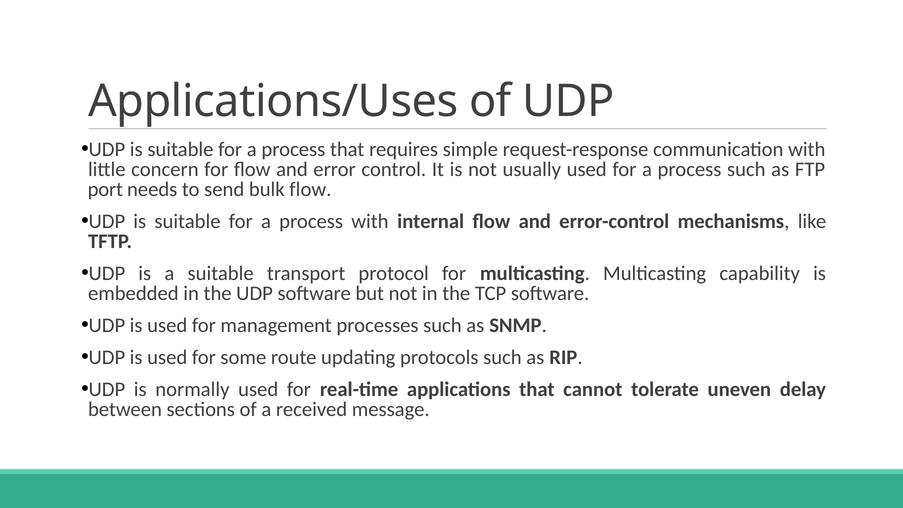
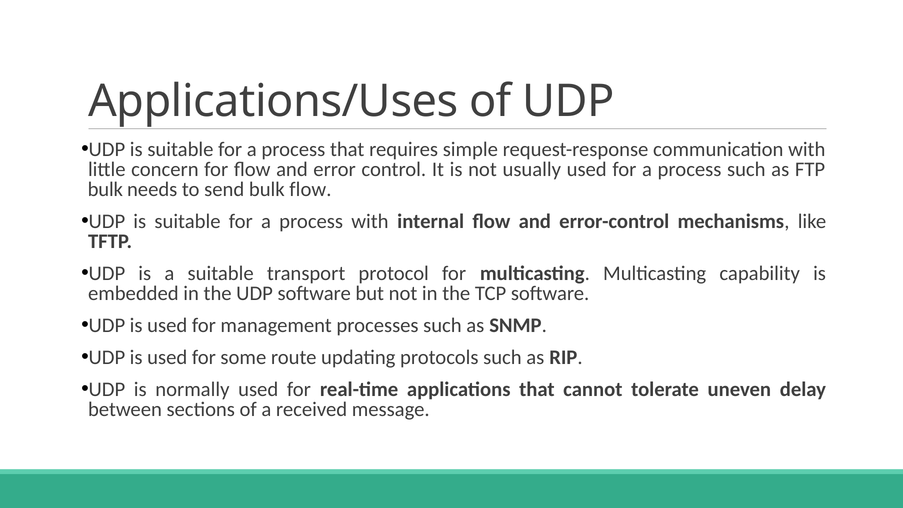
port: port -> bulk (105, 190)
